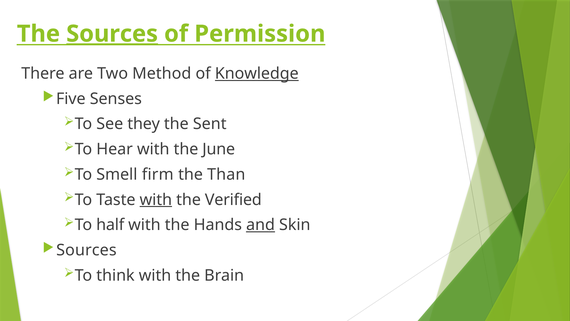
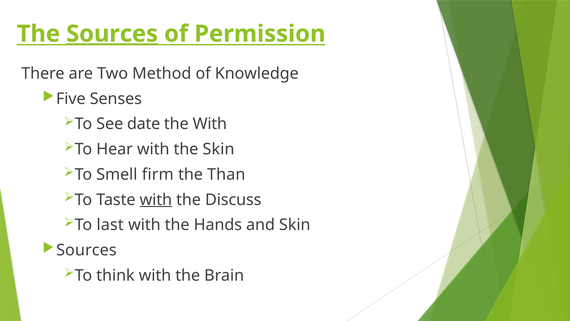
Knowledge underline: present -> none (257, 73)
they: they -> date (144, 124)
the Sent: Sent -> With (210, 124)
the June: June -> Skin (219, 149)
Verified: Verified -> Discuss (233, 199)
half: half -> last (110, 225)
and underline: present -> none (261, 225)
